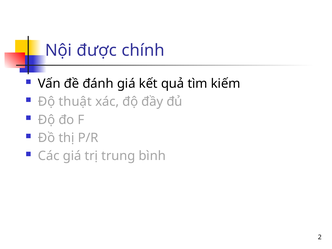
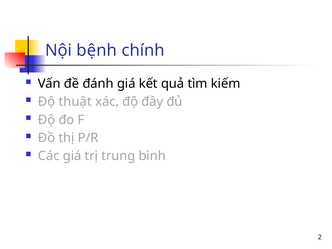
được: được -> bệnh (97, 50)
